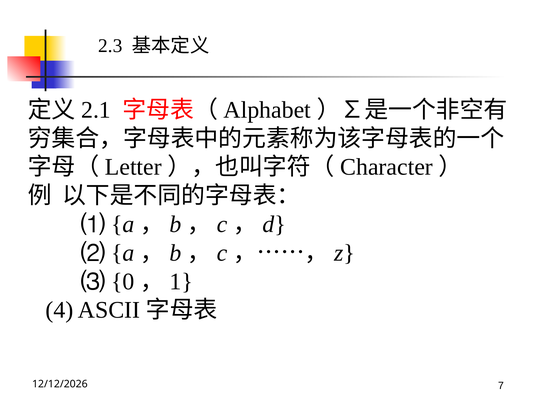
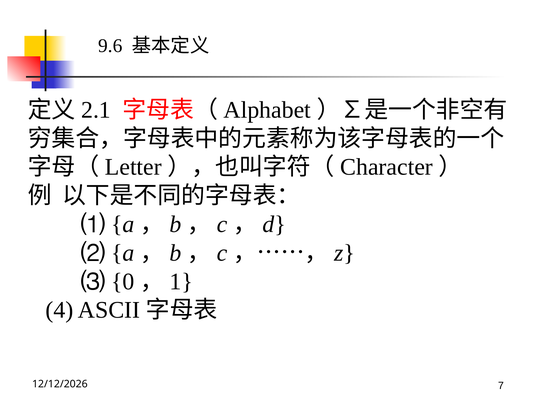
2.3: 2.3 -> 9.6 (110, 46)
